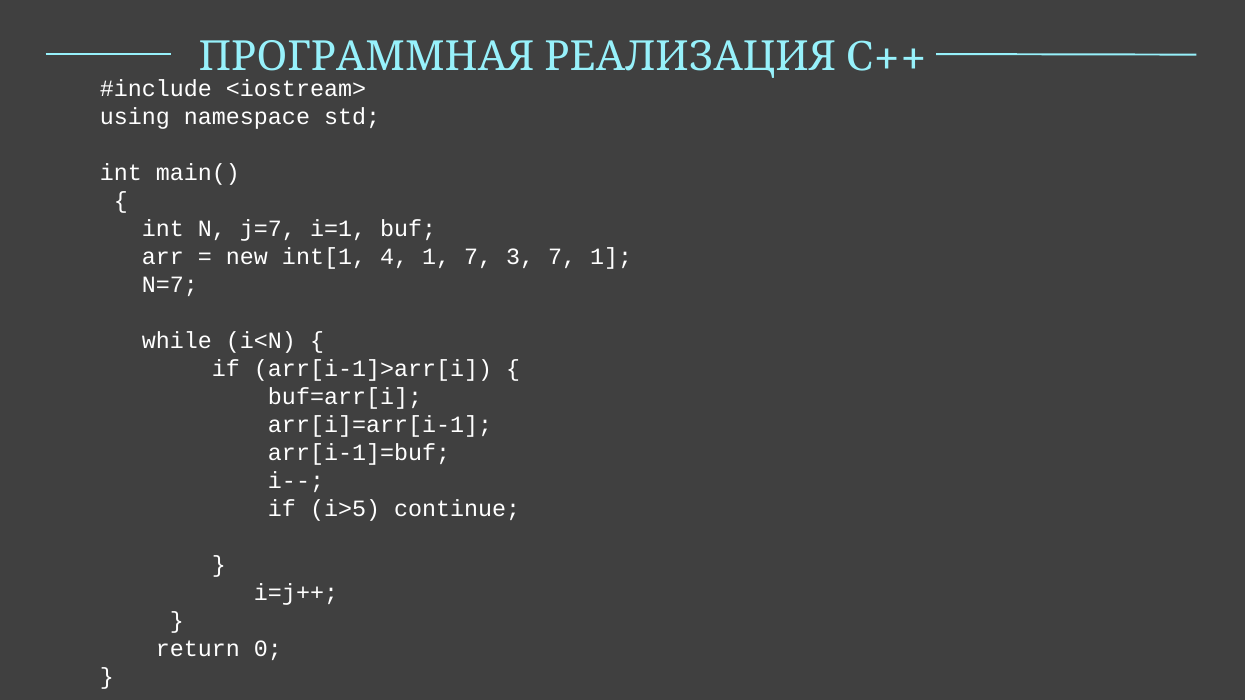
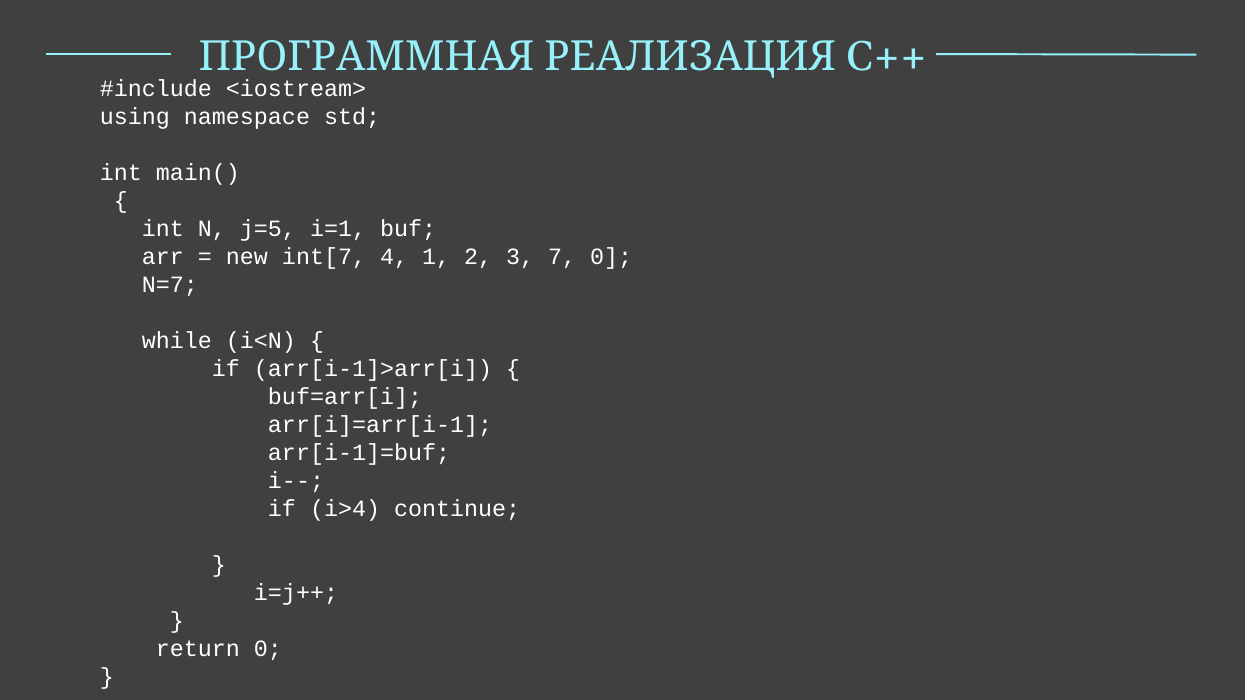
j=7: j=7 -> j=5 (268, 229)
int[1: int[1 -> int[7 (324, 257)
1 7: 7 -> 2 (478, 257)
7 1: 1 -> 0 (611, 257)
i>5: i>5 -> i>4 (345, 509)
